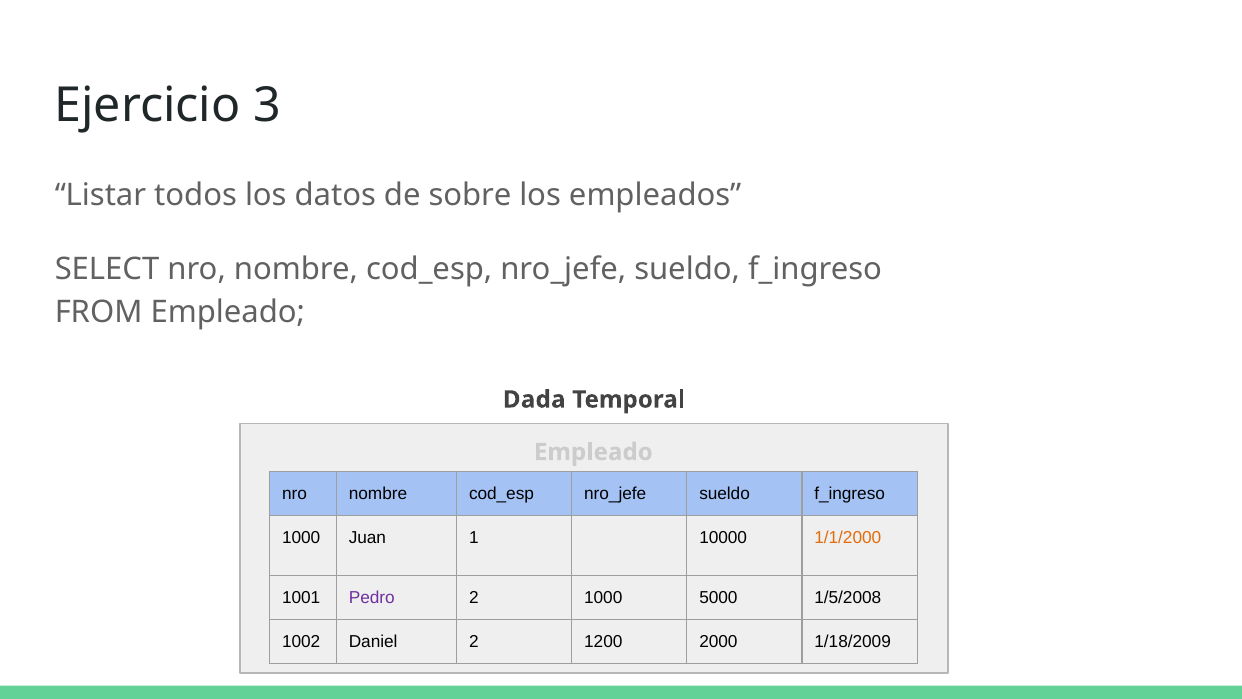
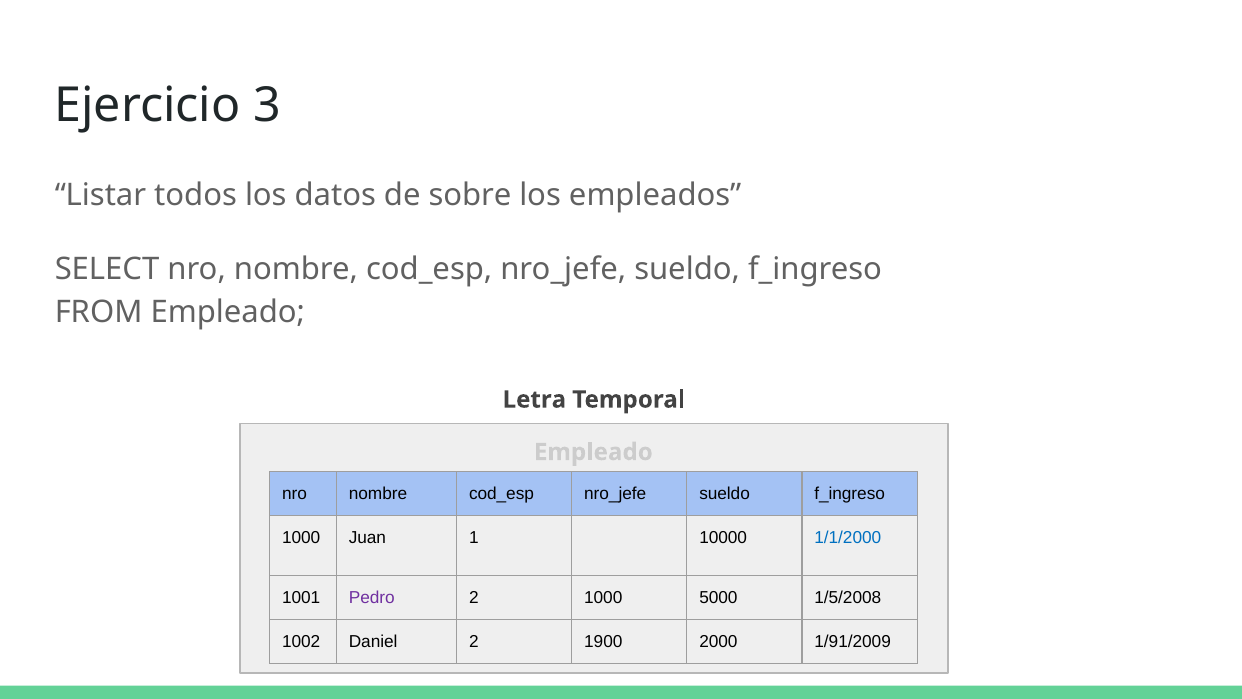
Dada: Dada -> Letra (534, 399)
1/1/2000 colour: orange -> blue (848, 538)
1200: 1200 -> 1900 (603, 641)
1/18/2009: 1/18/2009 -> 1/91/2009 (853, 641)
